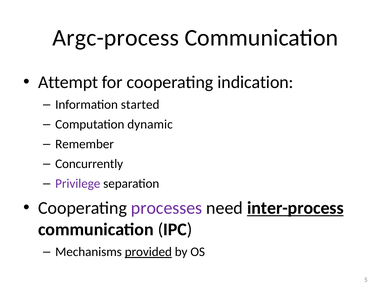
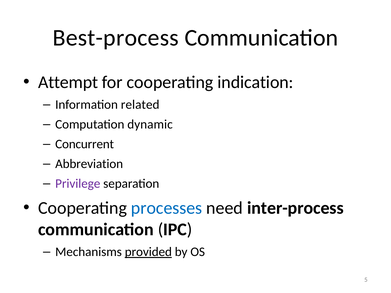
Argc-process: Argc-process -> Best-process (116, 38)
started: started -> related (140, 105)
Remember: Remember -> Concurrent (85, 144)
Concurrently: Concurrently -> Abbreviation (89, 164)
processes colour: purple -> blue (167, 208)
inter-process underline: present -> none (295, 208)
